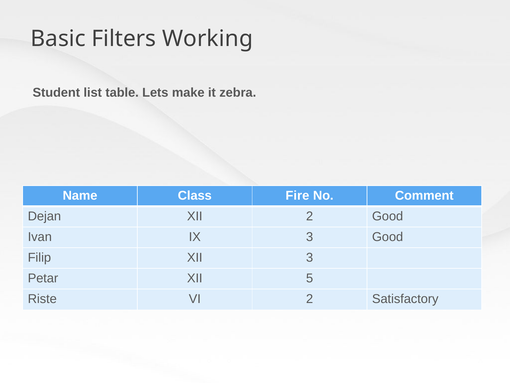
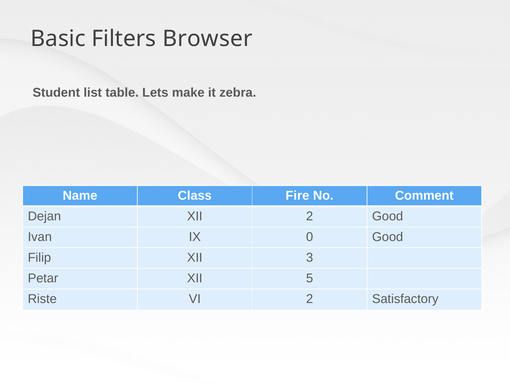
Working: Working -> Browser (207, 39)
IX 3: 3 -> 0 (310, 237)
